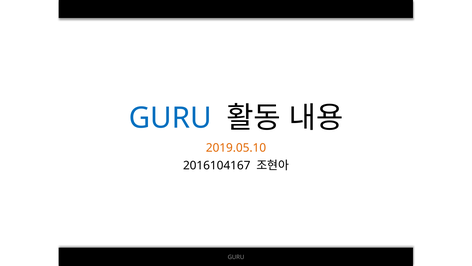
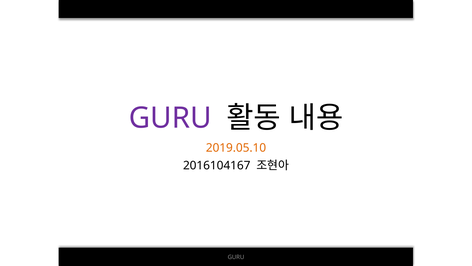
GURU colour: blue -> purple (170, 118)
